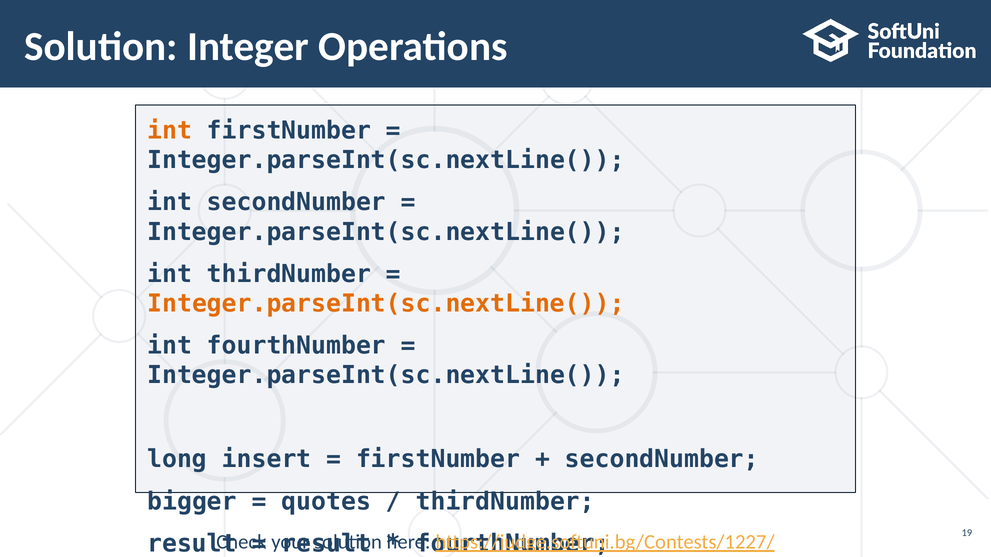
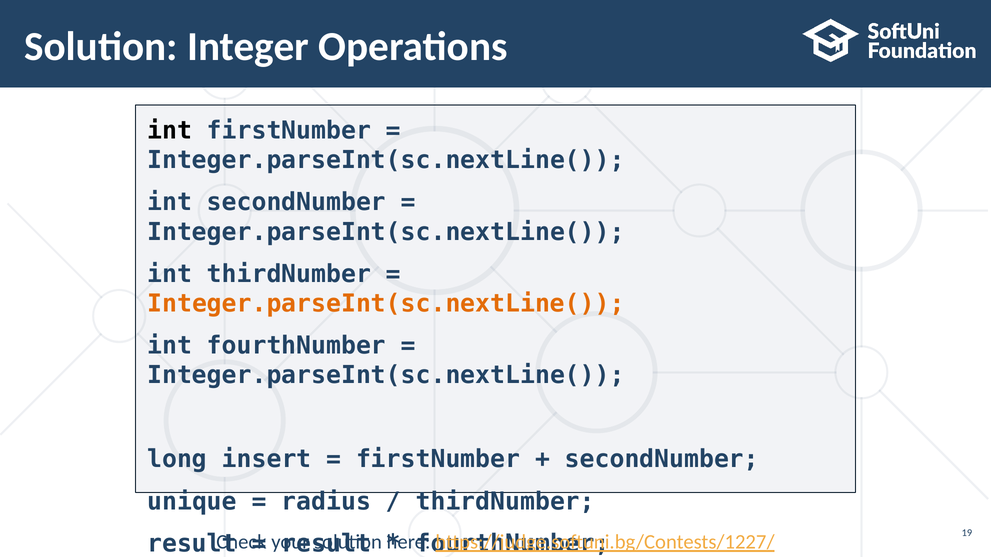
int colour: orange -> black (170, 131)
bigger: bigger -> unique (192, 502)
quotes: quotes -> radius (326, 502)
